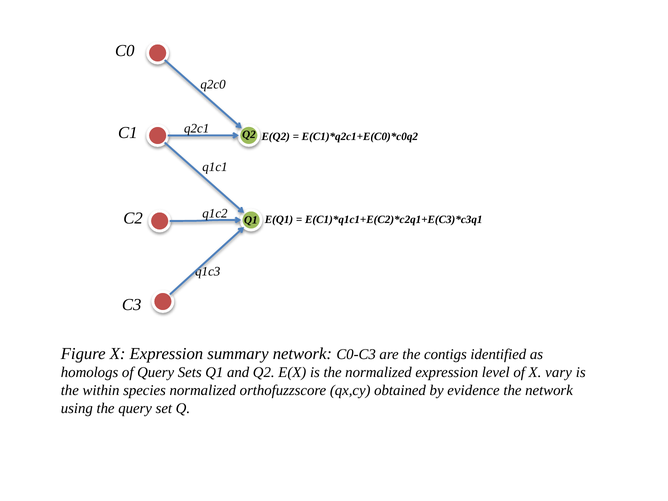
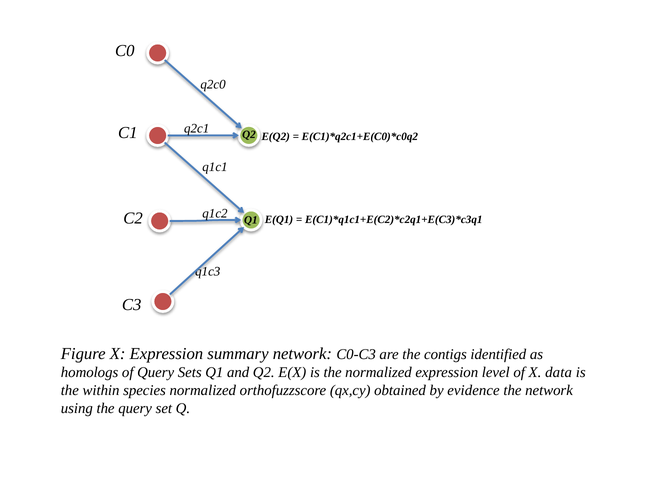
vary: vary -> data (559, 373)
